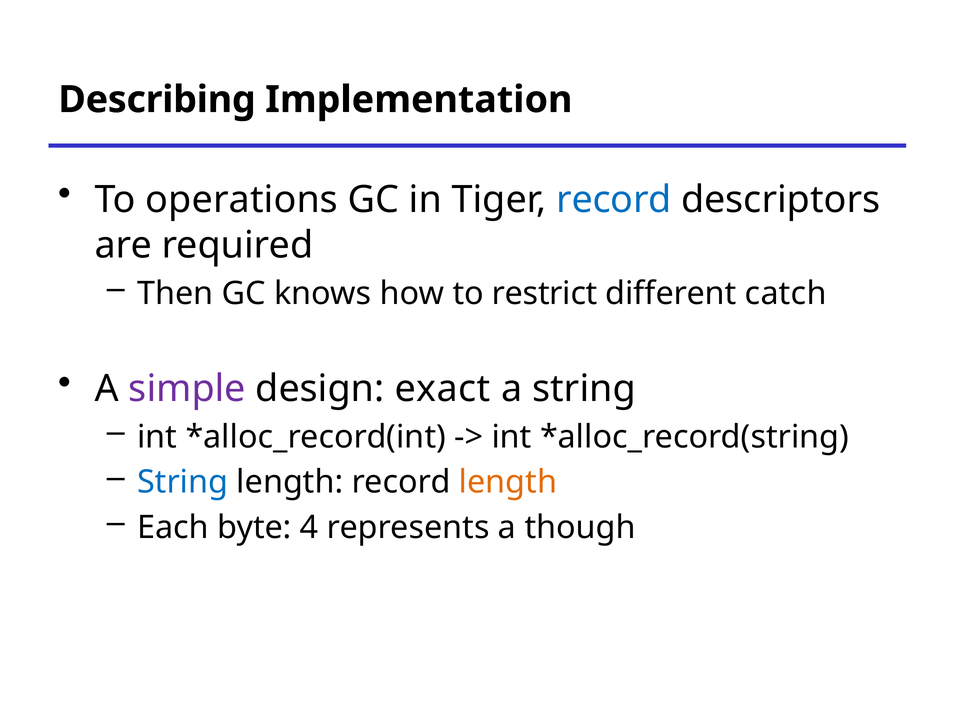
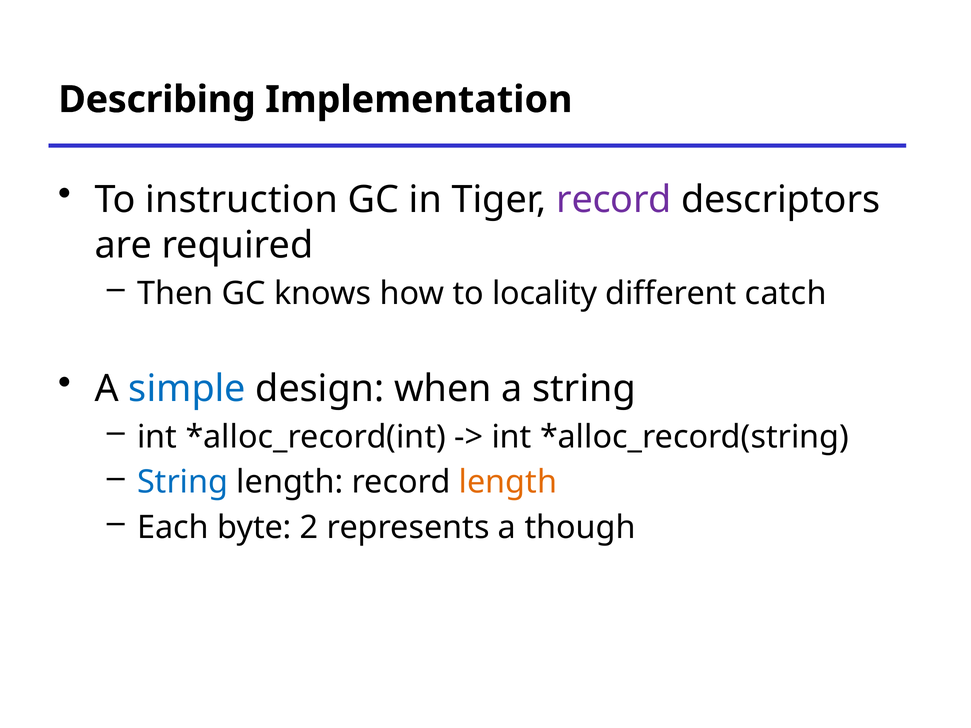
operations: operations -> instruction (242, 200)
record colour: blue -> purple (614, 200)
restrict: restrict -> locality (545, 294)
simple colour: purple -> blue (187, 389)
exact: exact -> when (443, 389)
4: 4 -> 2 (309, 528)
